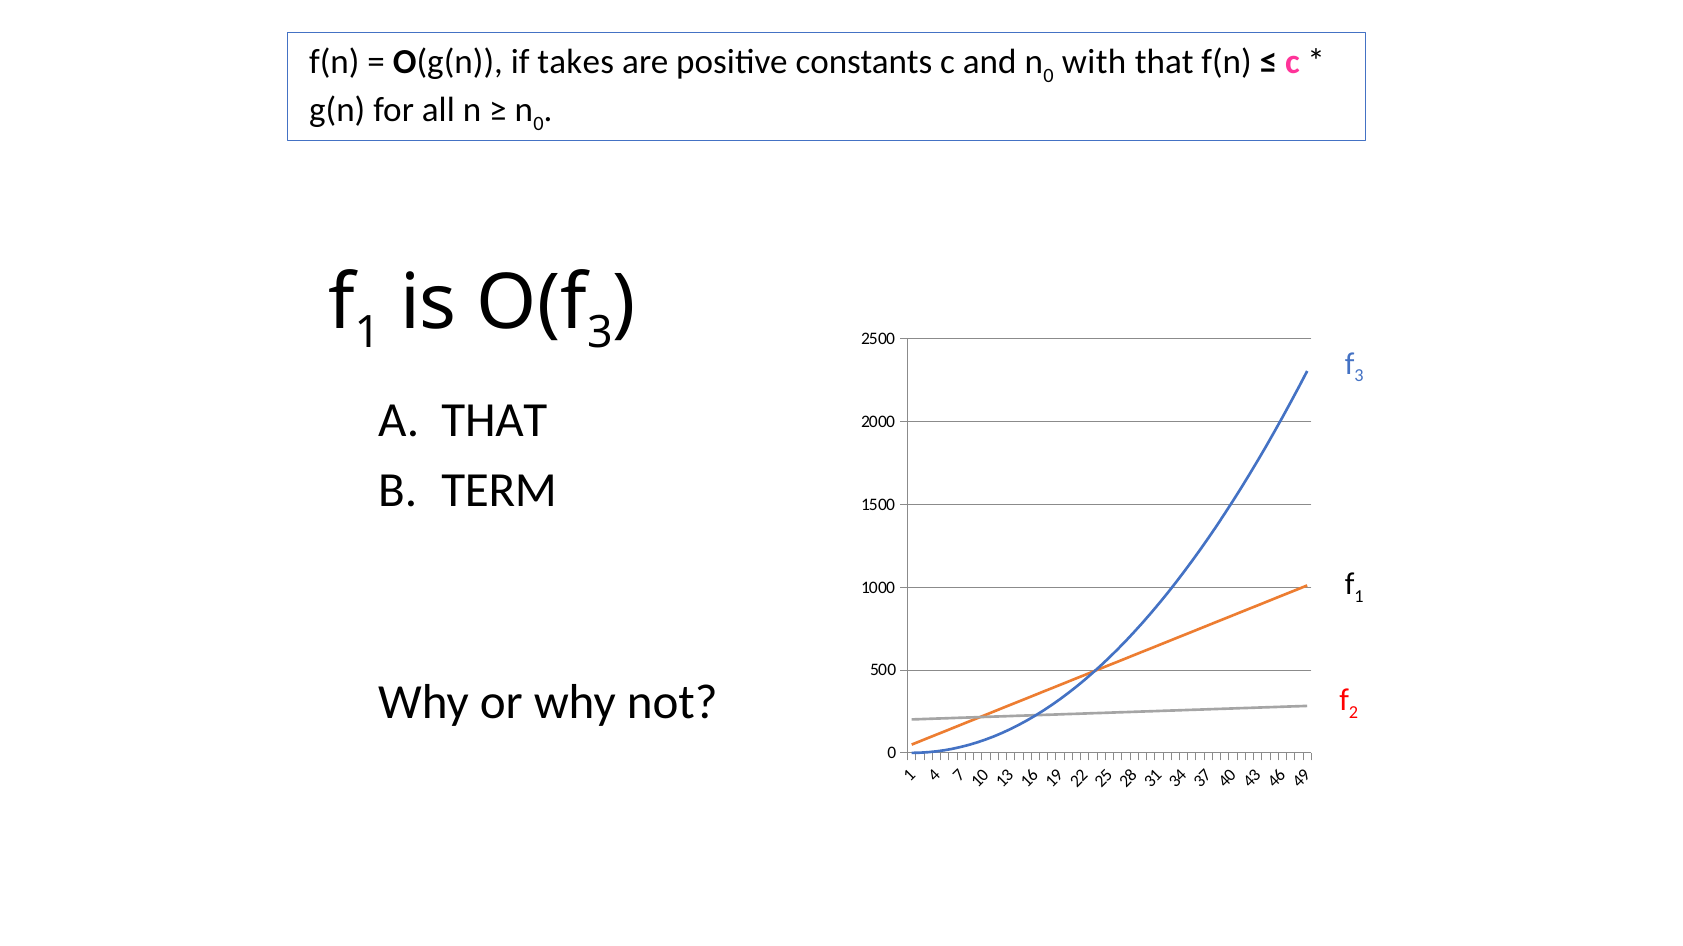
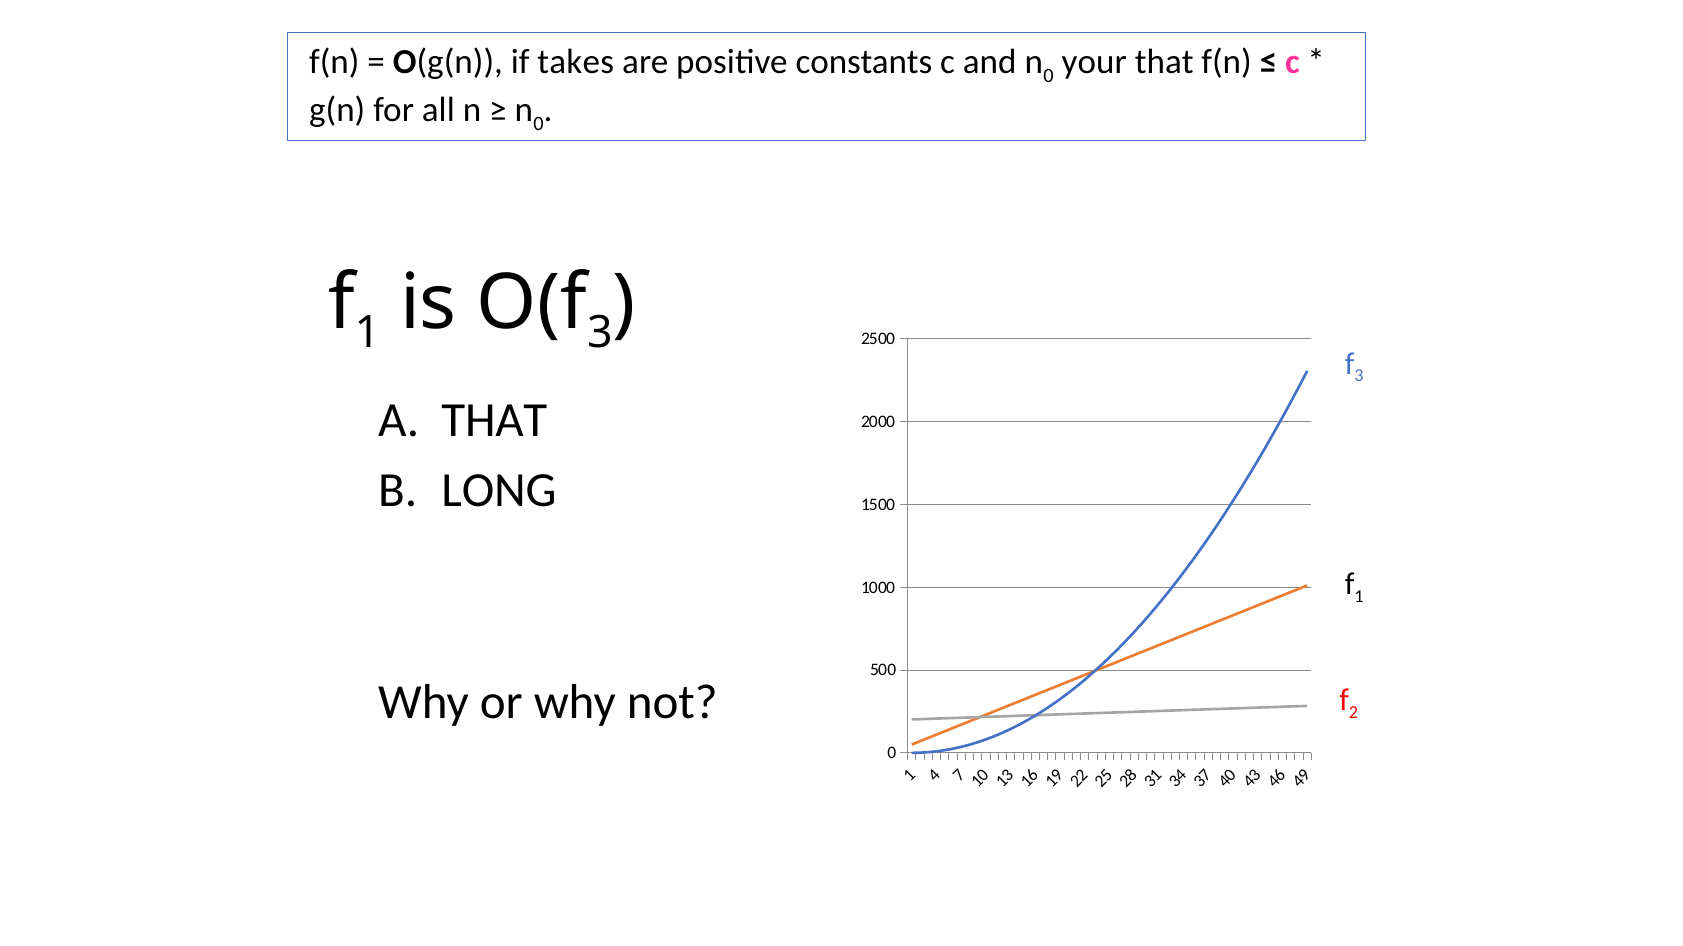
with: with -> your (1094, 62)
TERM: TERM -> LONG (499, 491)
